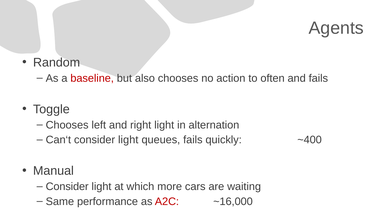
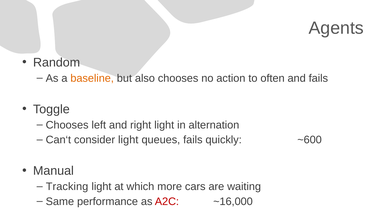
baseline colour: red -> orange (92, 78)
~400: ~400 -> ~600 (310, 140)
Consider: Consider -> Tracking (67, 187)
